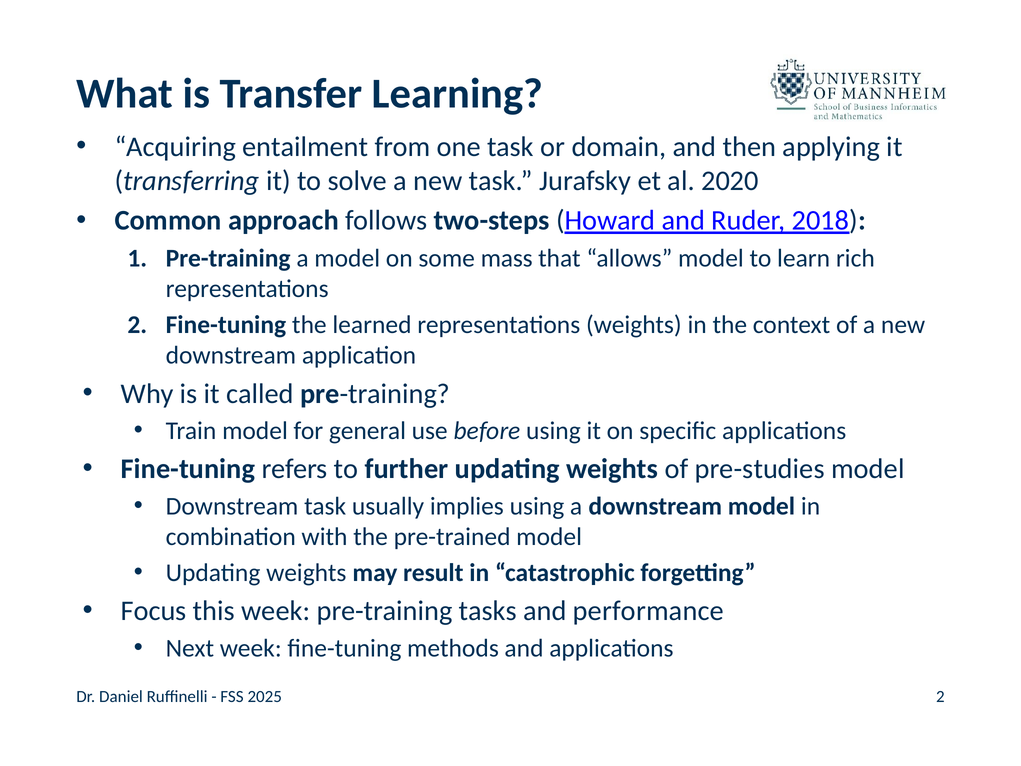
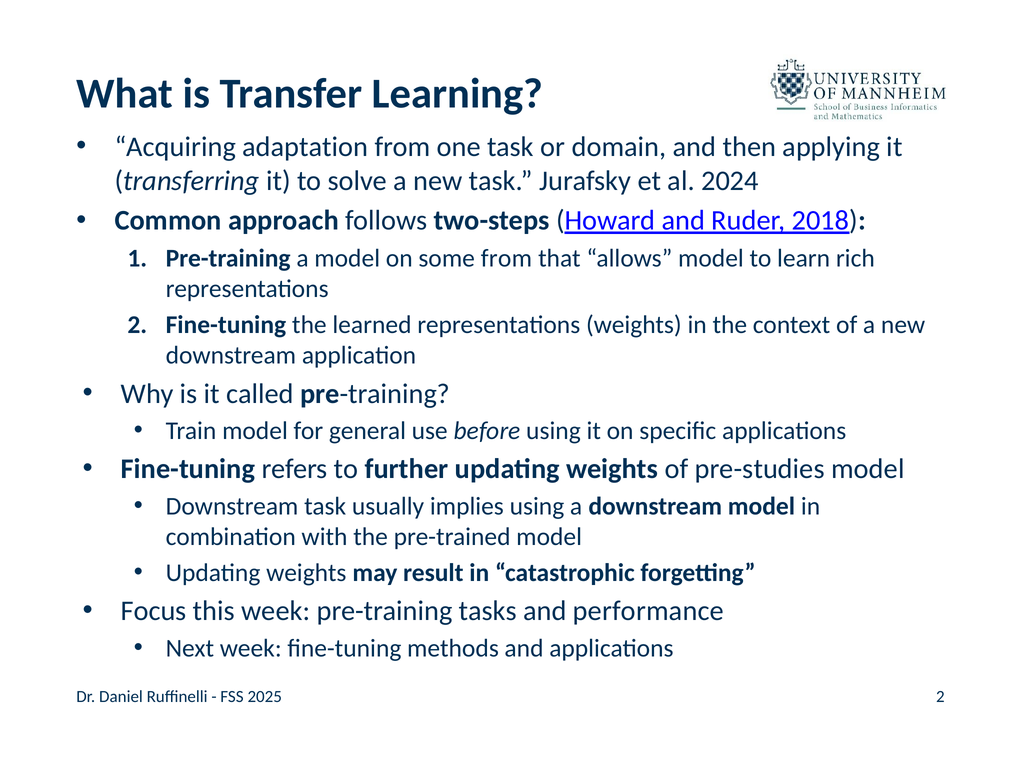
entailment: entailment -> adaptation (305, 147)
2020: 2020 -> 2024 (730, 181)
some mass: mass -> from (506, 258)
